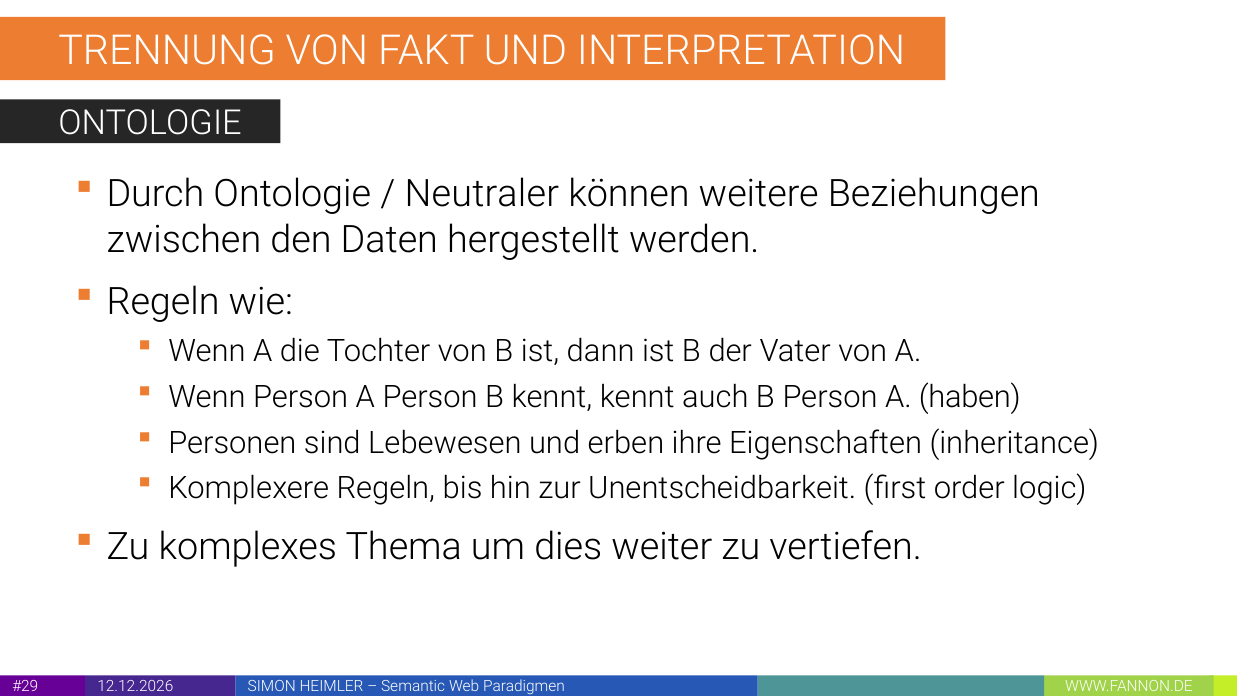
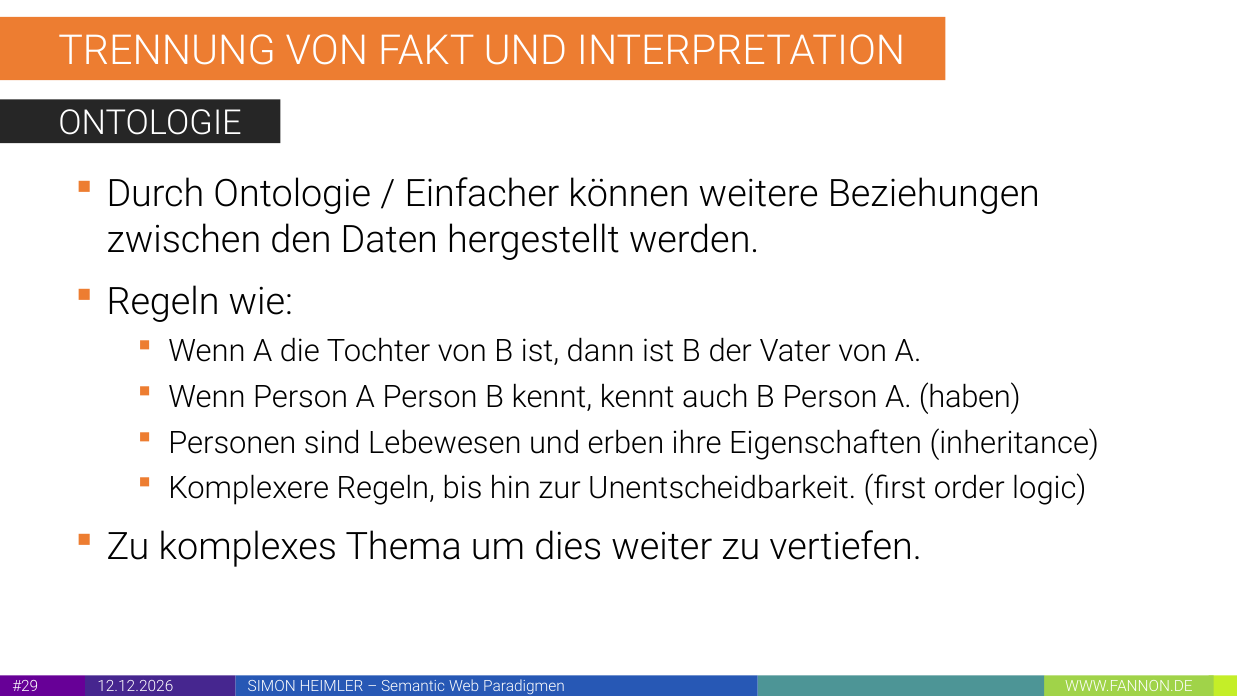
Neutraler: Neutraler -> Einfacher (482, 194)
